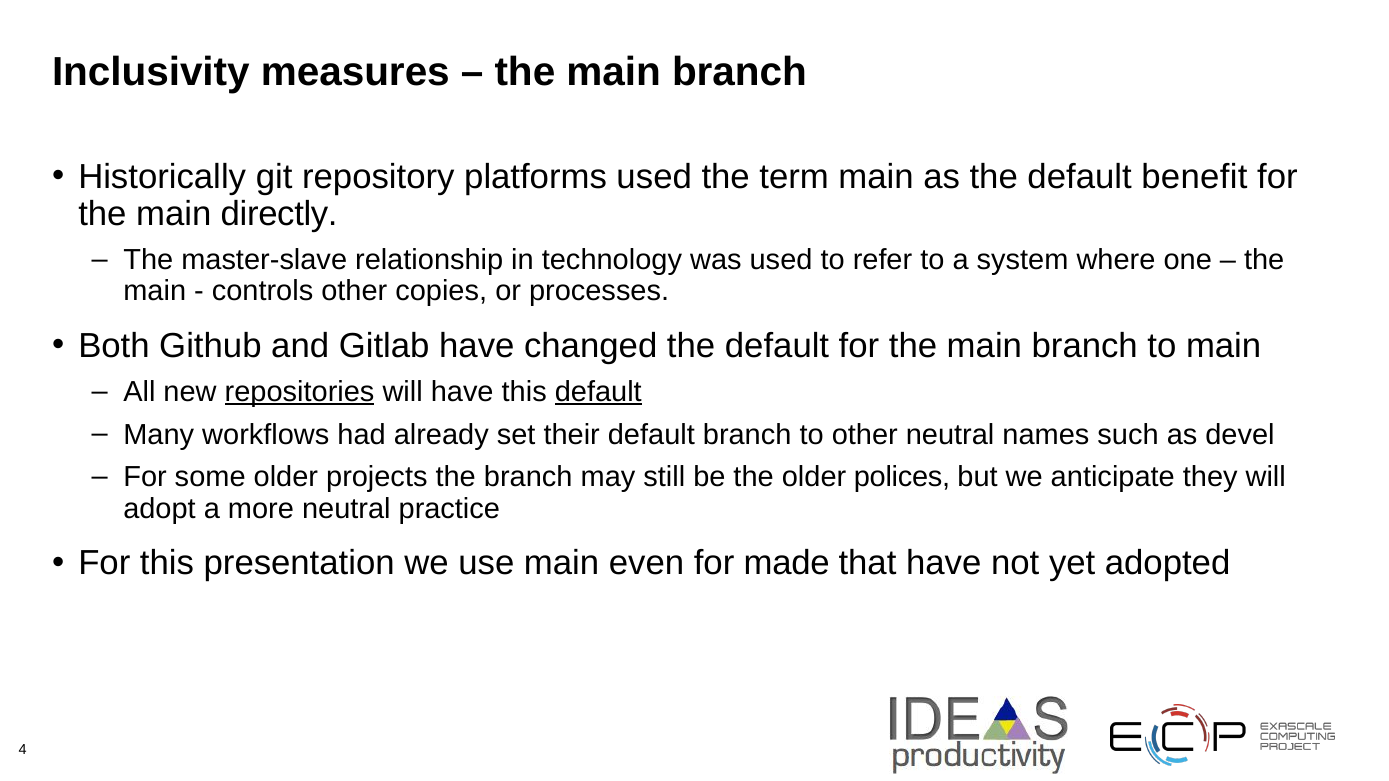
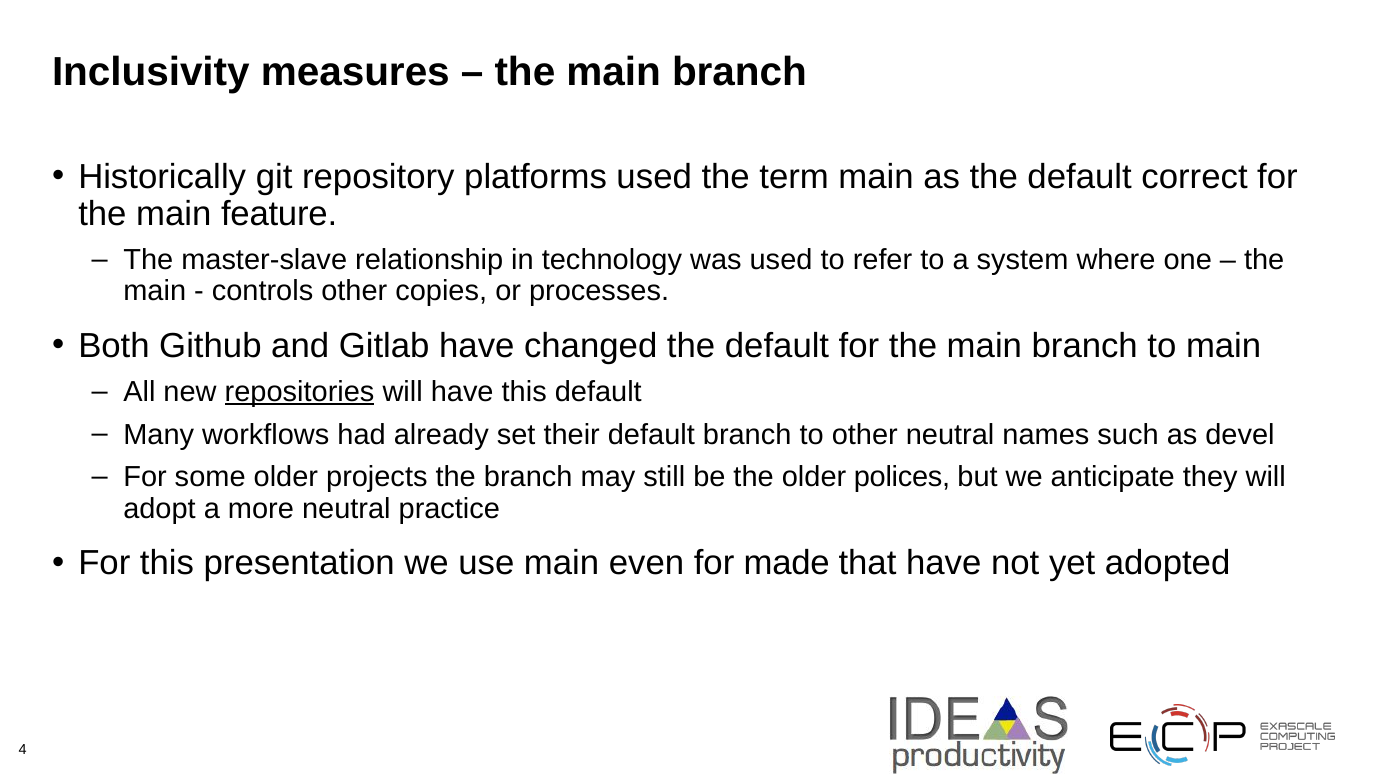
benefit: benefit -> correct (1195, 177)
directly: directly -> feature (279, 214)
default underline: present -> none (598, 392)
